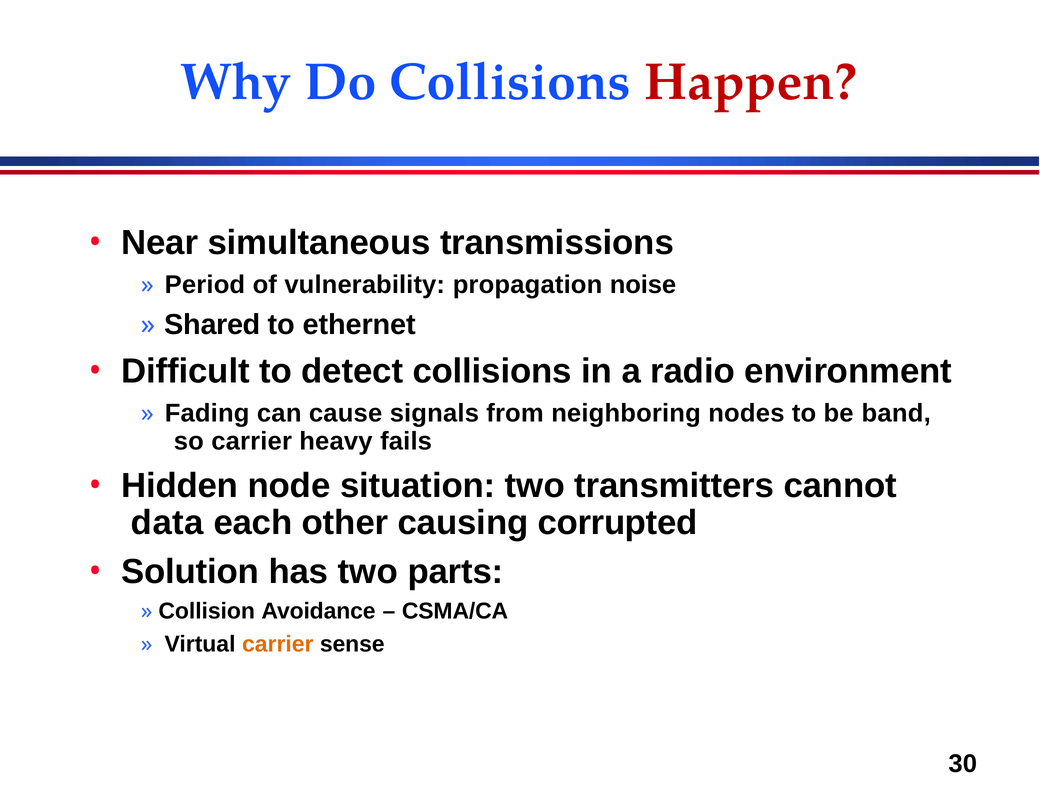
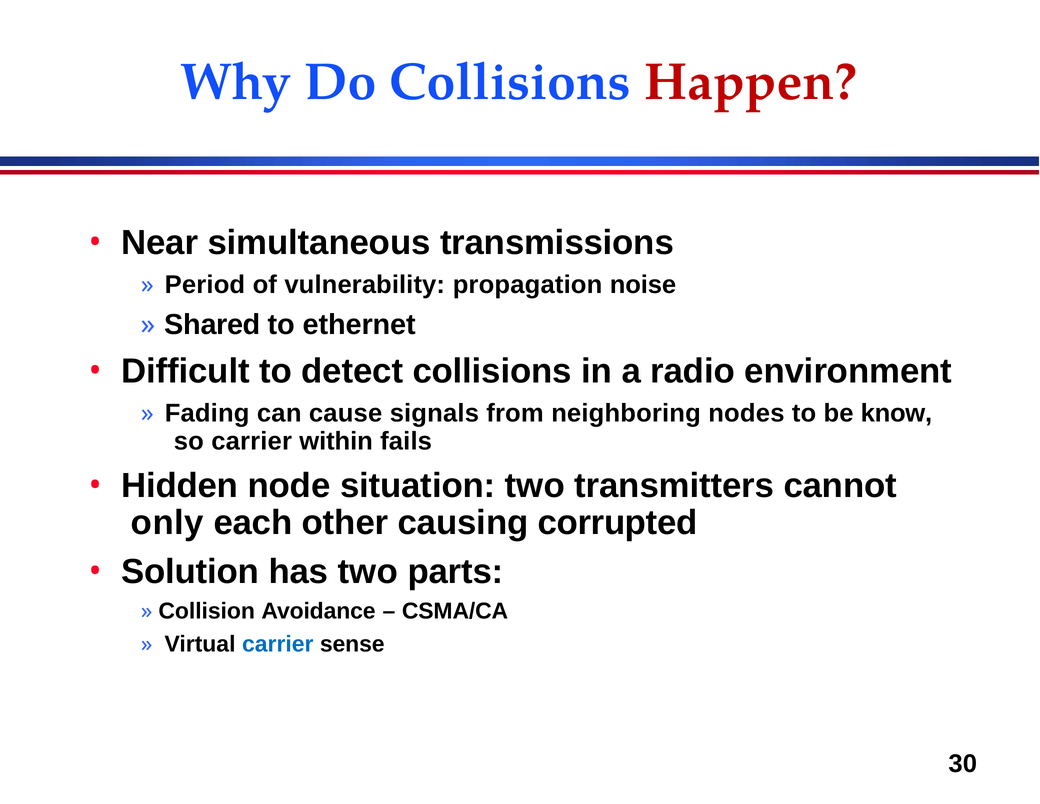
band: band -> know (896, 413)
heavy: heavy -> within (336, 441)
data: data -> only (167, 522)
carrier colour: orange -> blue (278, 644)
